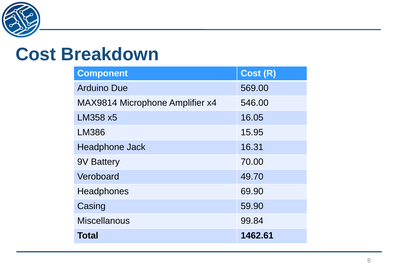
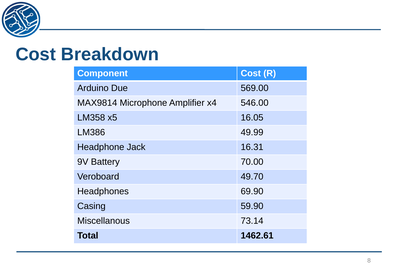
15.95: 15.95 -> 49.99 (252, 132)
99.84: 99.84 -> 73.14 (252, 221)
